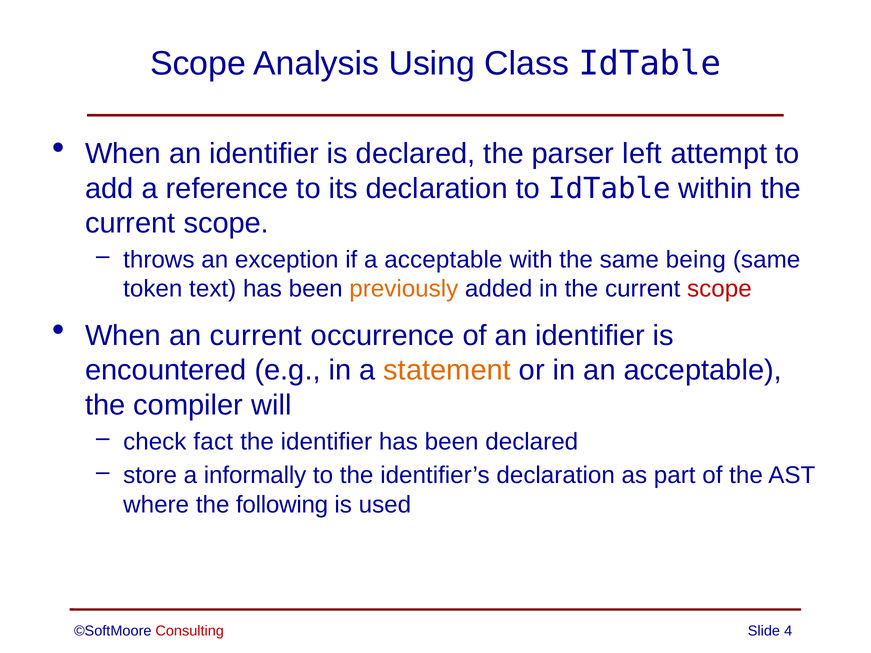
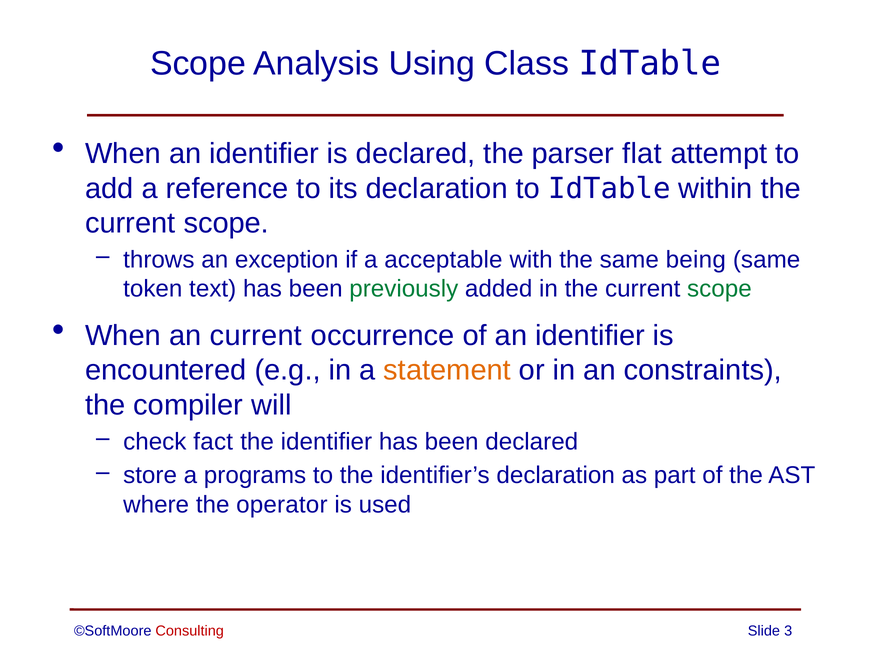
left: left -> flat (642, 154)
previously colour: orange -> green (404, 289)
scope colour: red -> green (719, 289)
an acceptable: acceptable -> constraints (703, 371)
informally: informally -> programs (255, 476)
following: following -> operator (282, 505)
4: 4 -> 3 (788, 631)
